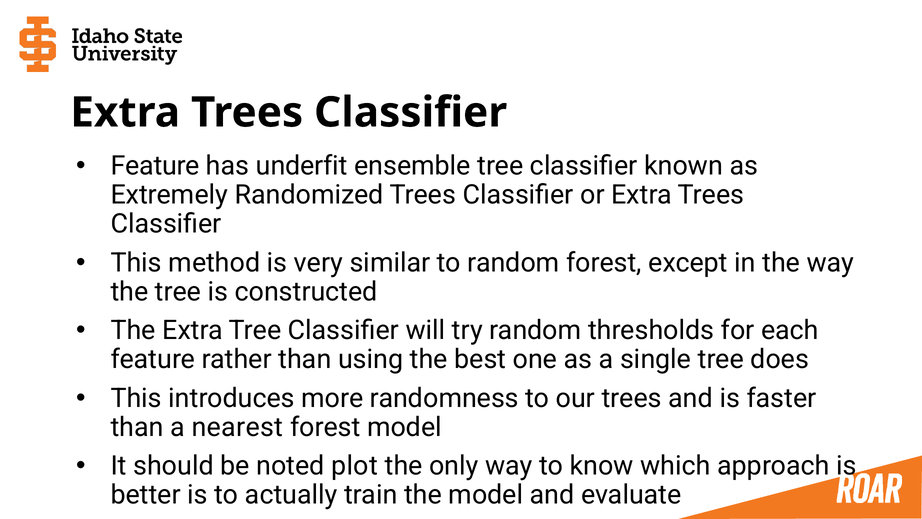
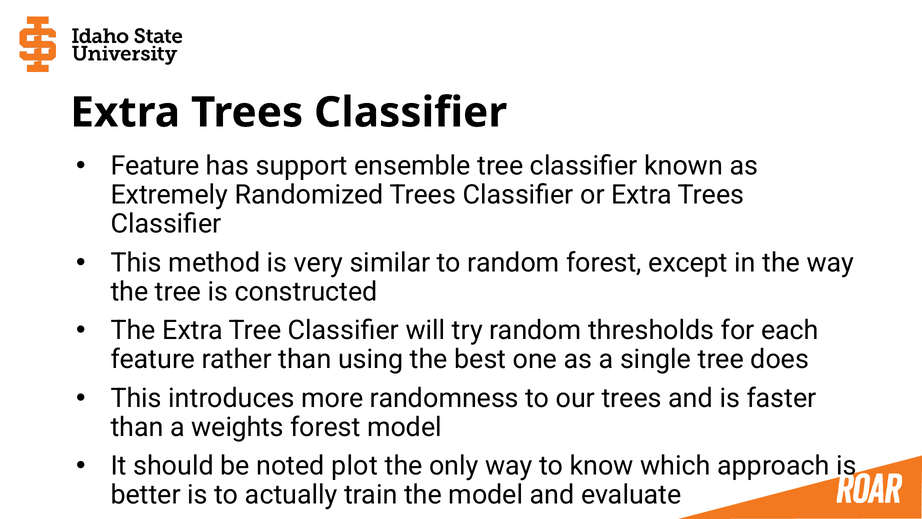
underfit: underfit -> support (302, 166)
nearest: nearest -> weights (238, 427)
